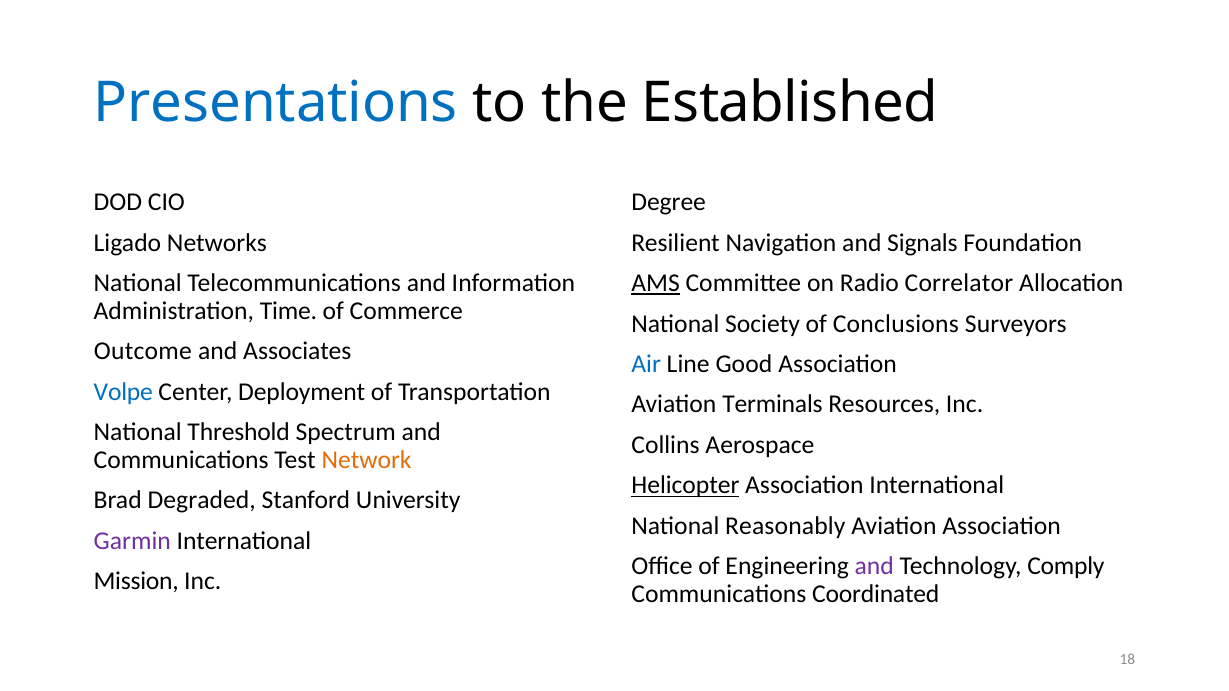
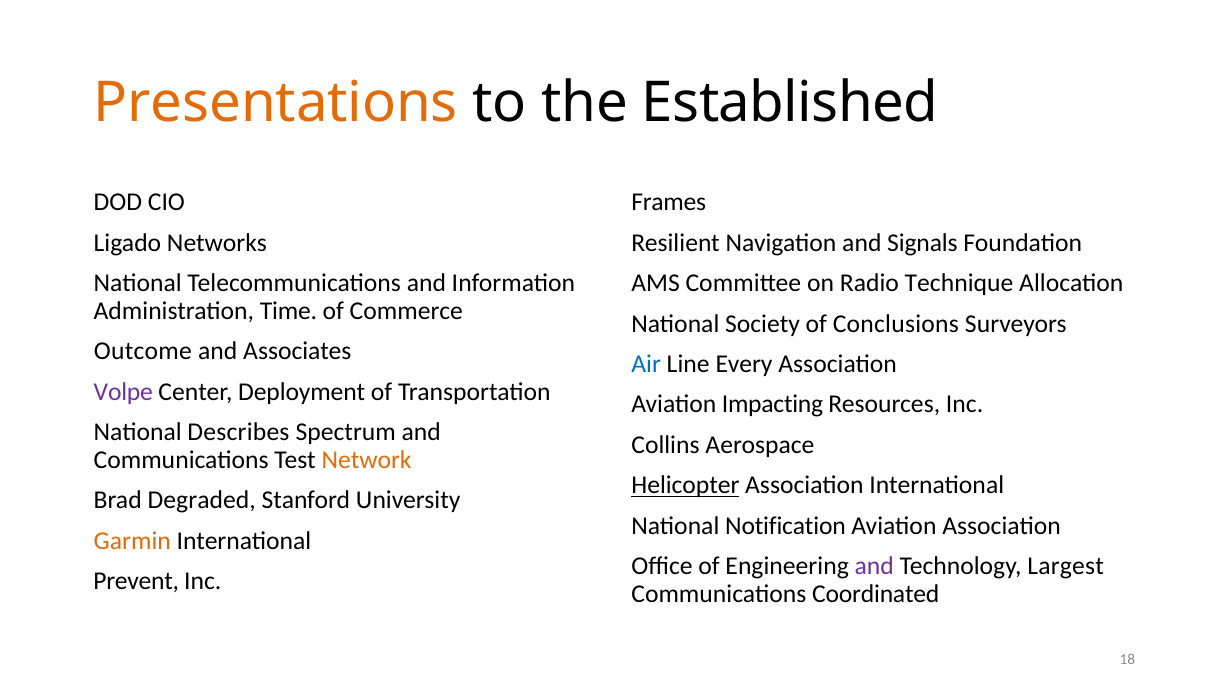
Presentations colour: blue -> orange (276, 103)
Degree: Degree -> Frames (669, 202)
AMS underline: present -> none (656, 283)
Correlator: Correlator -> Technique (959, 283)
Good: Good -> Every (744, 364)
Volpe colour: blue -> purple (123, 392)
Terminals: Terminals -> Impacting (773, 405)
Threshold: Threshold -> Describes (238, 432)
Reasonably: Reasonably -> Notification (785, 526)
Garmin colour: purple -> orange (132, 541)
Comply: Comply -> Largest (1066, 566)
Mission: Mission -> Prevent (136, 581)
